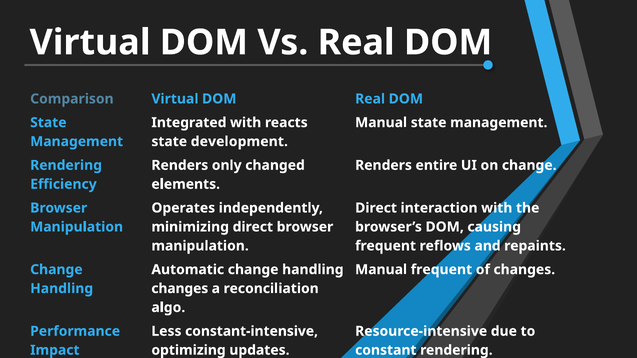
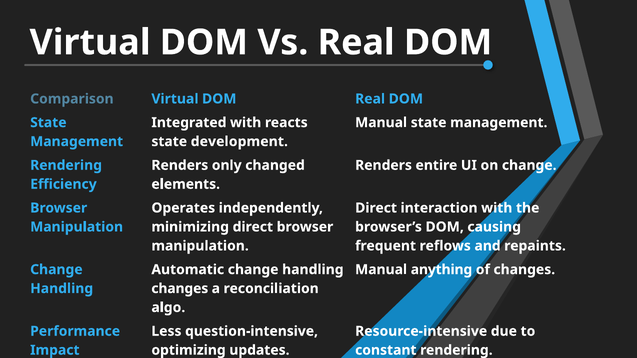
Manual frequent: frequent -> anything (442, 270)
constant-intensive: constant-intensive -> question-intensive (252, 331)
